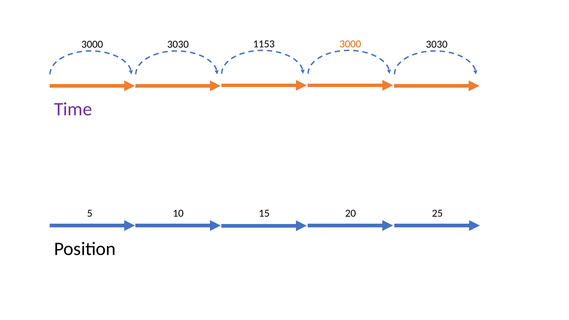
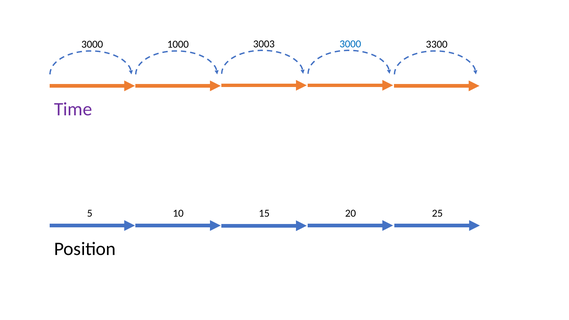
1153: 1153 -> 3003 (264, 44)
3000 colour: orange -> blue (350, 44)
3030: 3030 -> 1000 (178, 44)
3030: 3030 -> 3300 (437, 44)
